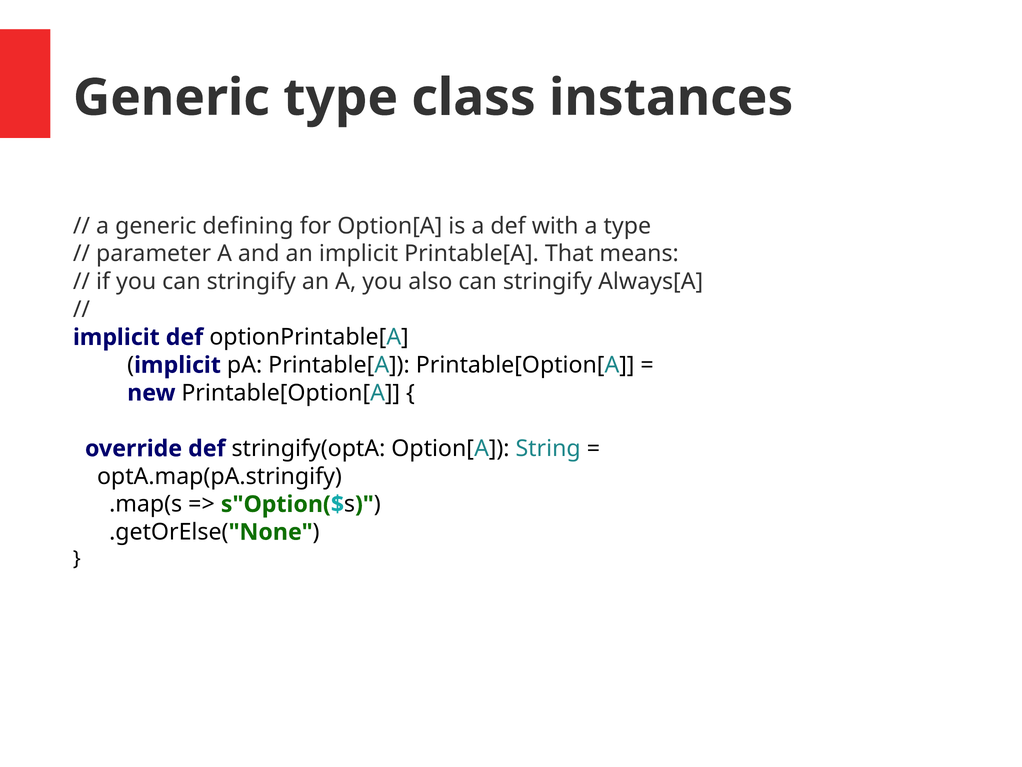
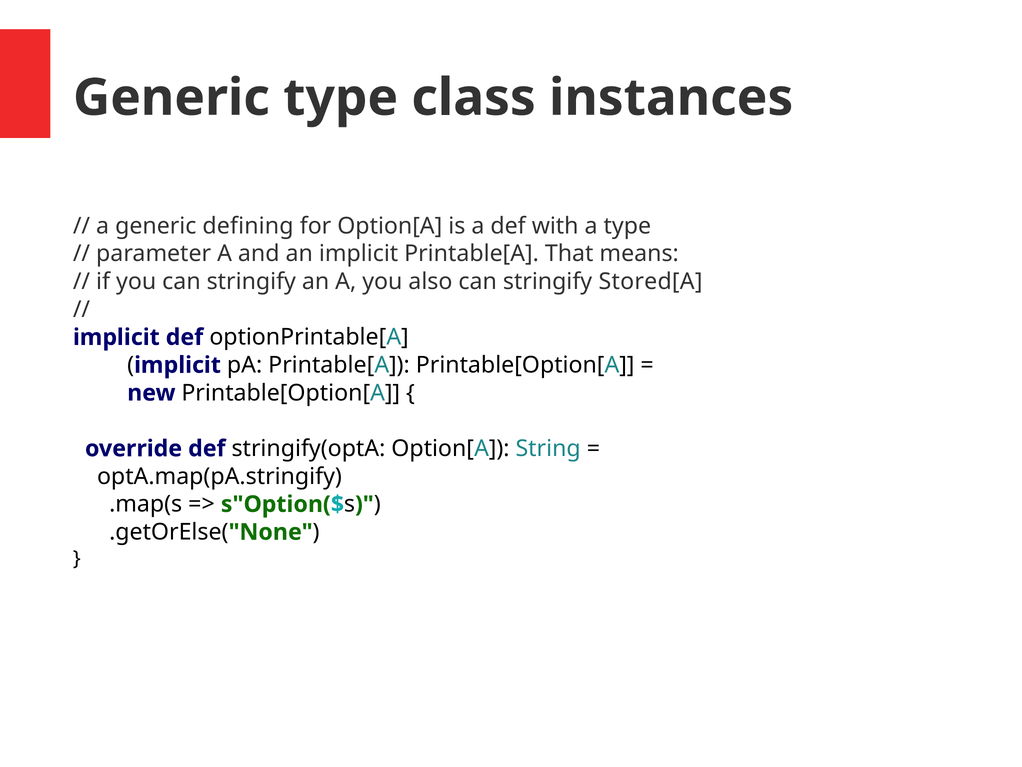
Always[A: Always[A -> Stored[A (651, 281)
